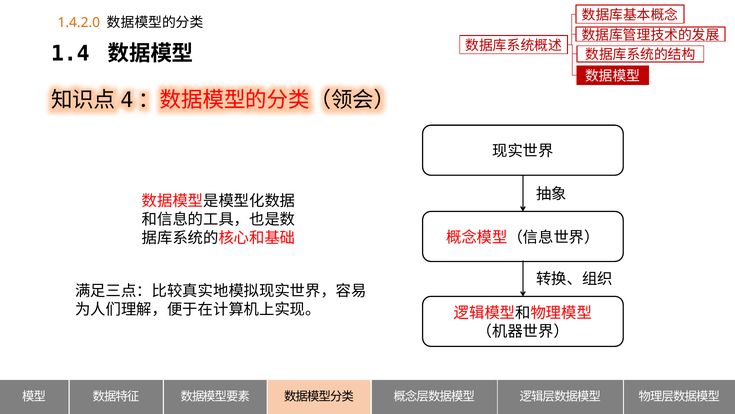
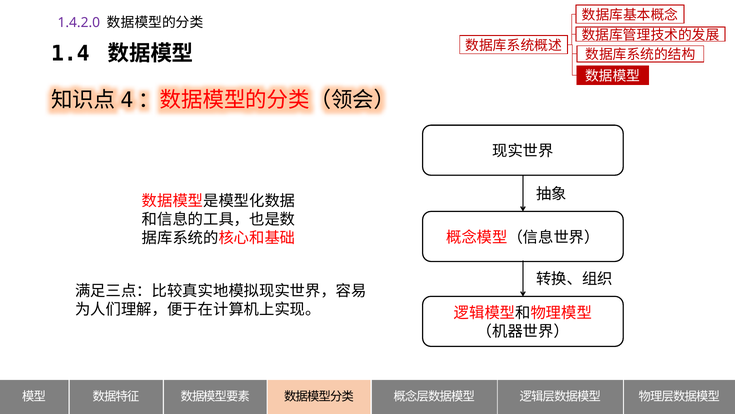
1.4.2.0 colour: orange -> purple (79, 22)
